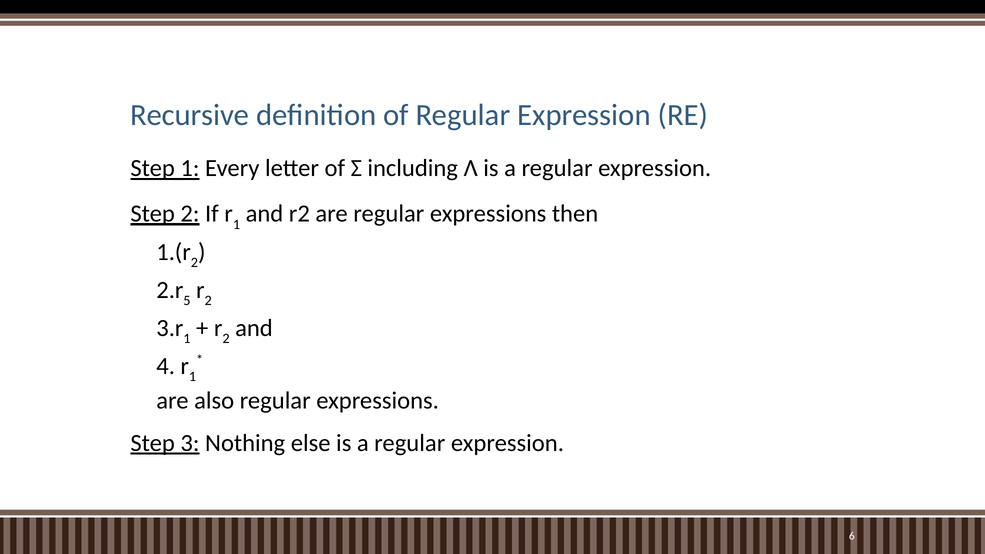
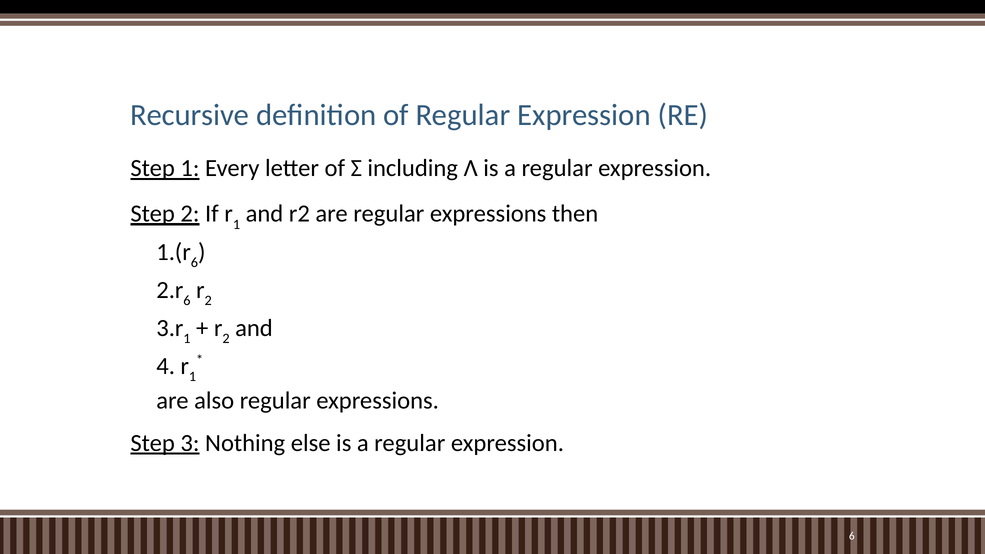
2: 2 -> 6 (194, 263)
5: 5 -> 6 (187, 301)
